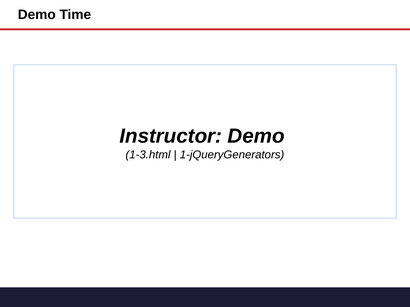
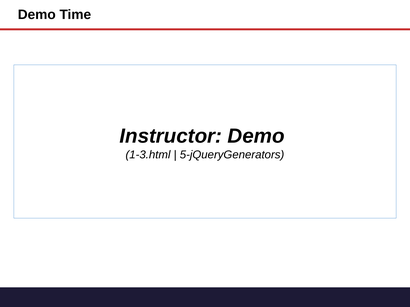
1-jQueryGenerators: 1-jQueryGenerators -> 5-jQueryGenerators (232, 155)
